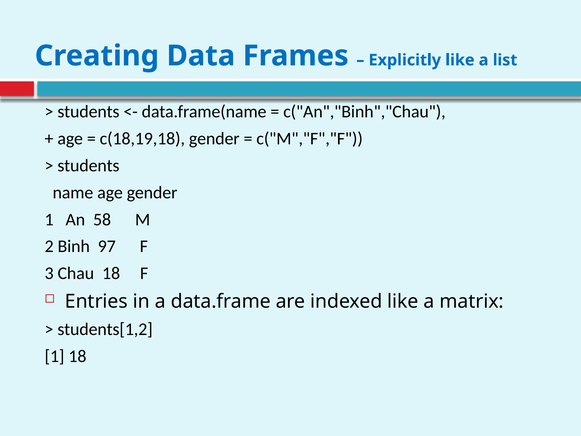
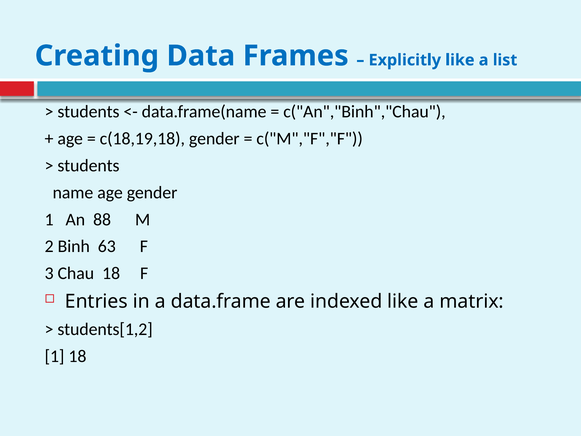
58: 58 -> 88 (102, 219)
97: 97 -> 63 (107, 246)
